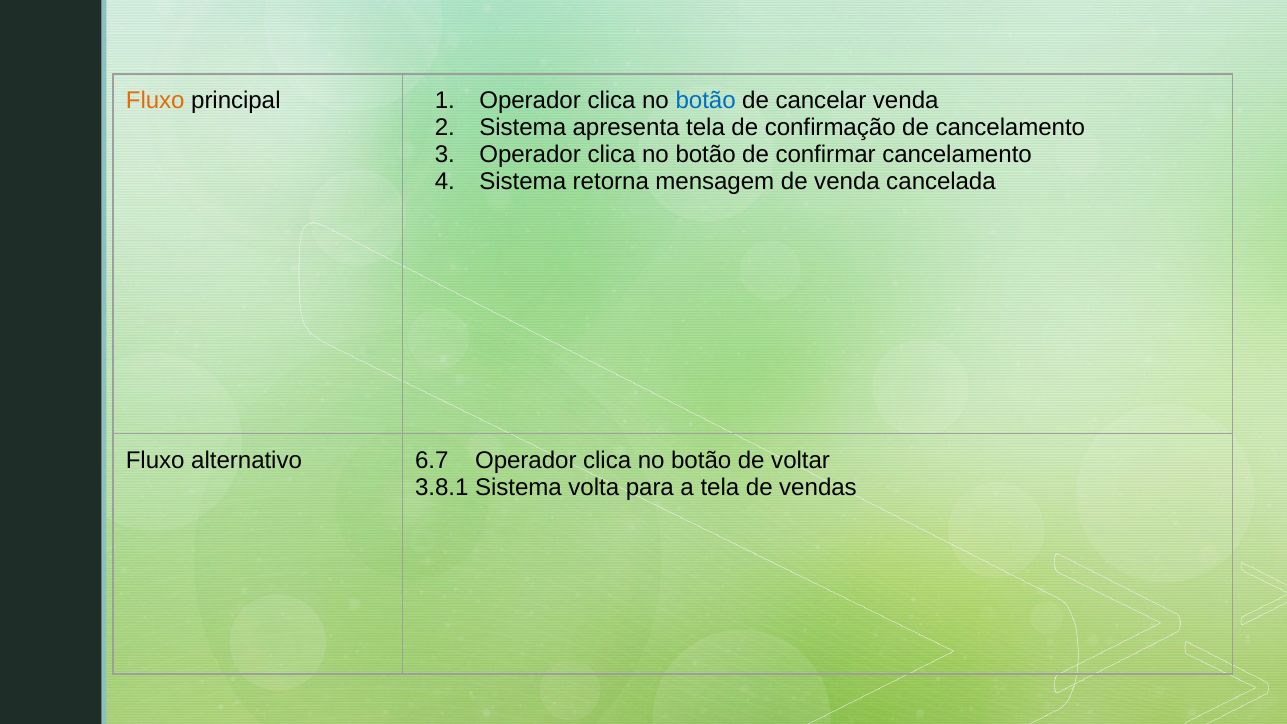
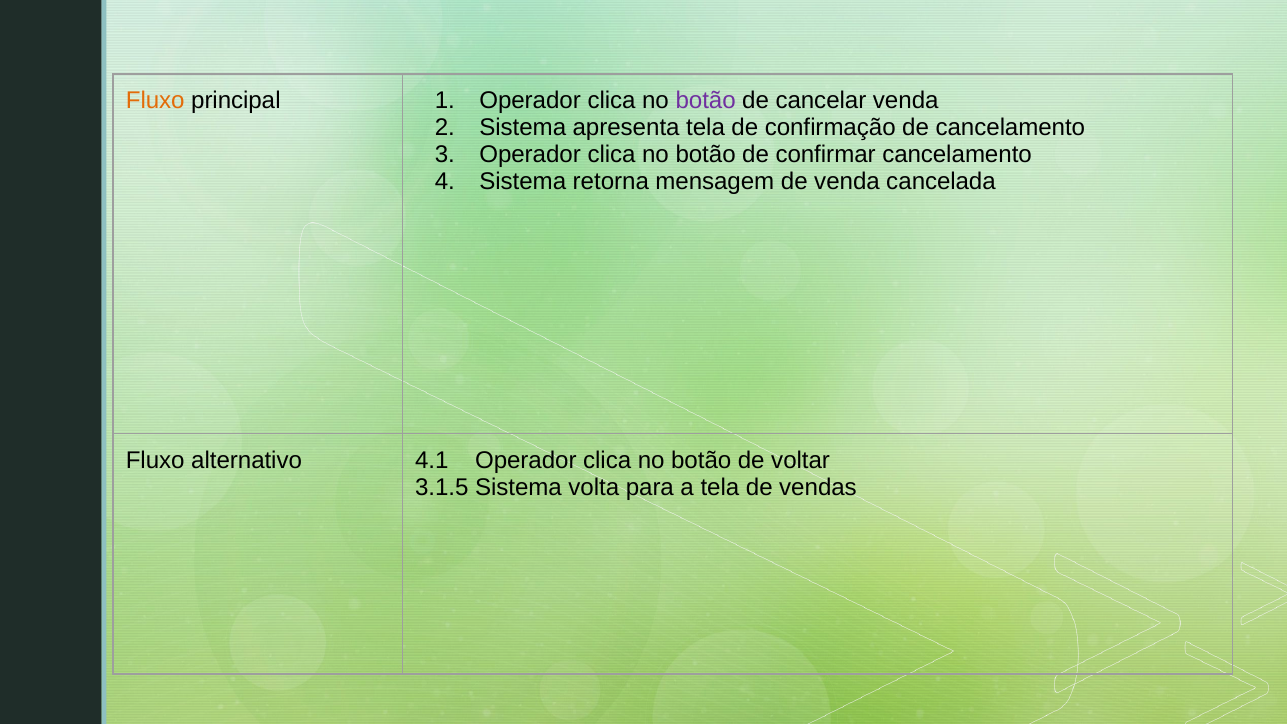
botão colour: blue -> purple (706, 101)
6.7: 6.7 -> 4.1 (432, 460)
3.8.1: 3.8.1 -> 3.1.5 (442, 487)
